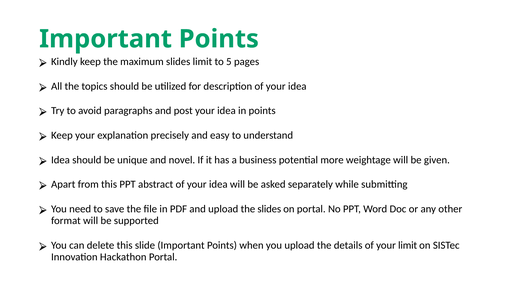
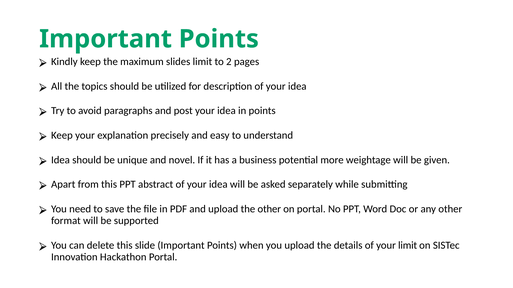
5: 5 -> 2 (229, 62)
the slides: slides -> other (269, 209)
